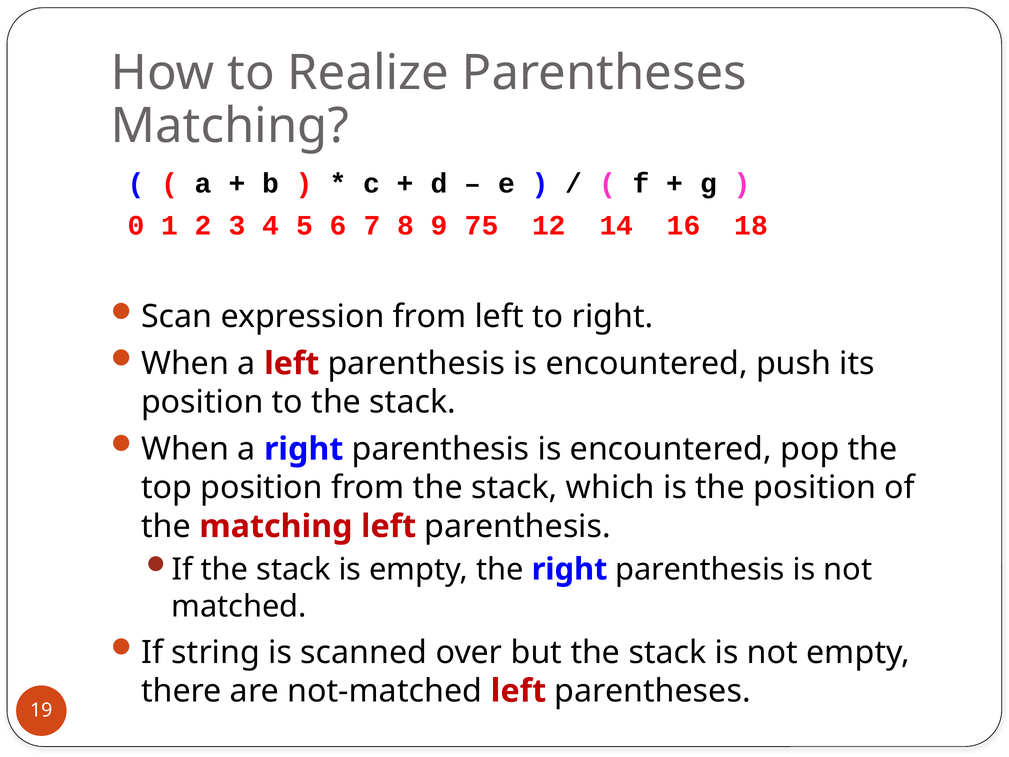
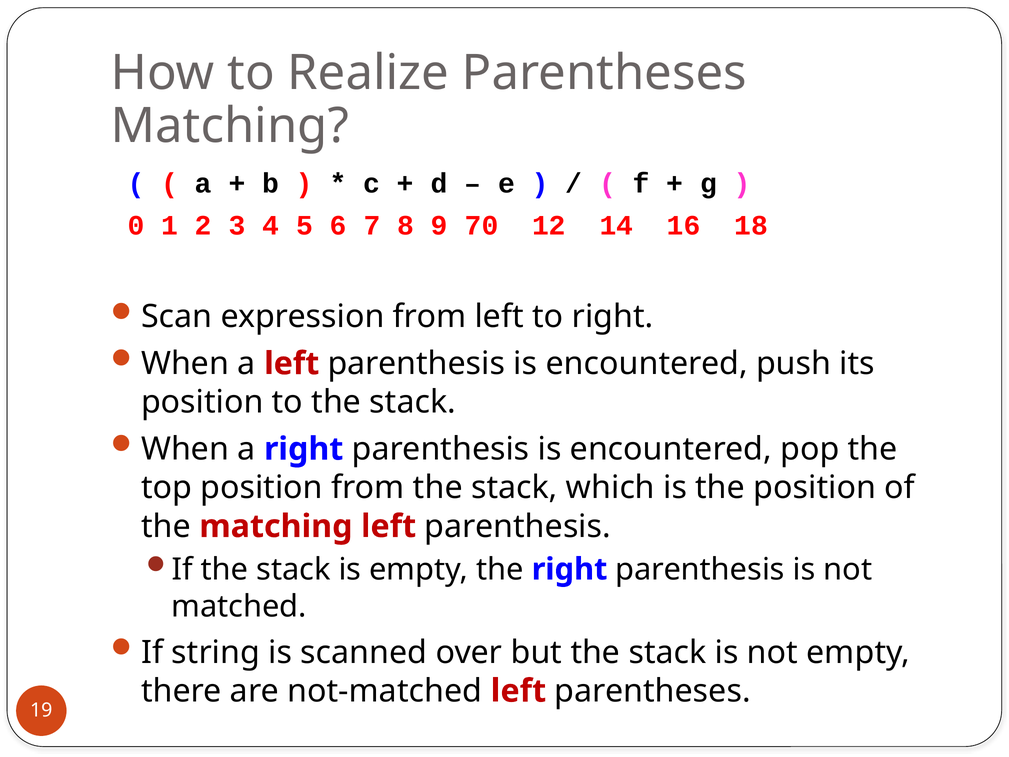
75: 75 -> 70 (482, 225)
